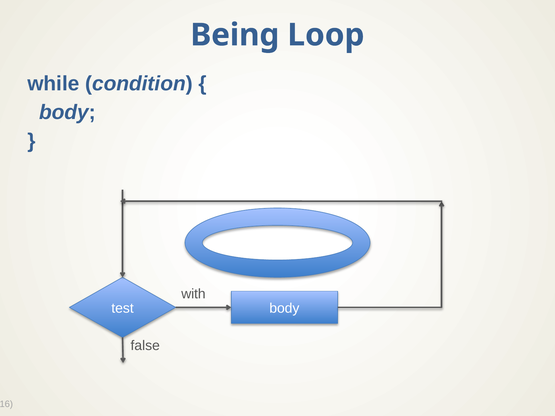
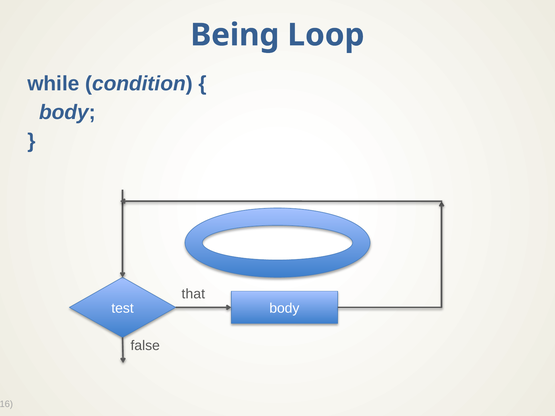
with: with -> that (193, 294)
